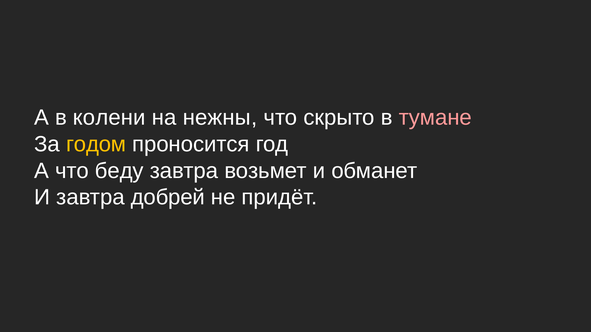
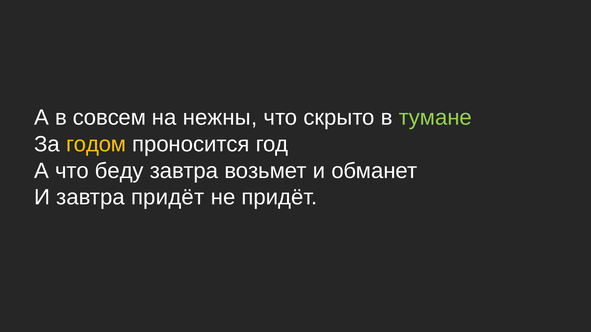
колени: колени -> совсем (110, 118)
тумане colour: pink -> light green (435, 118)
завтра добрей: добрей -> придёт (168, 198)
